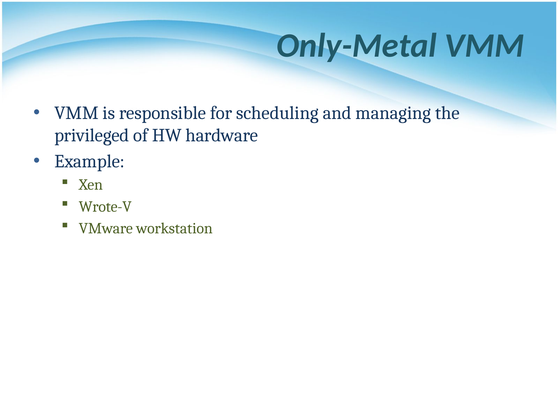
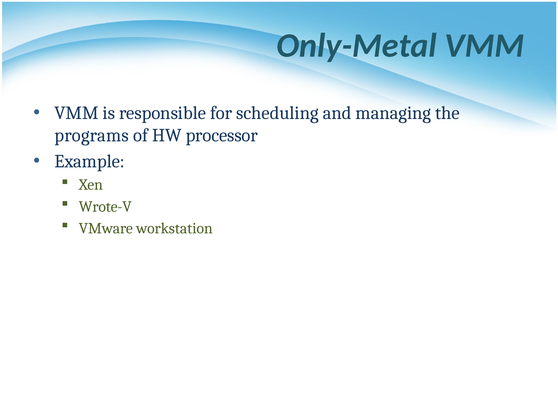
privileged: privileged -> programs (92, 135)
hardware: hardware -> processor (222, 135)
